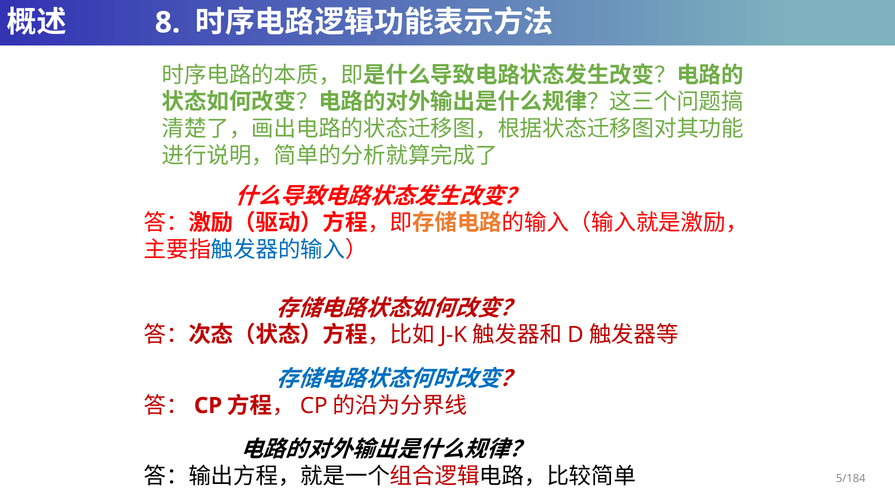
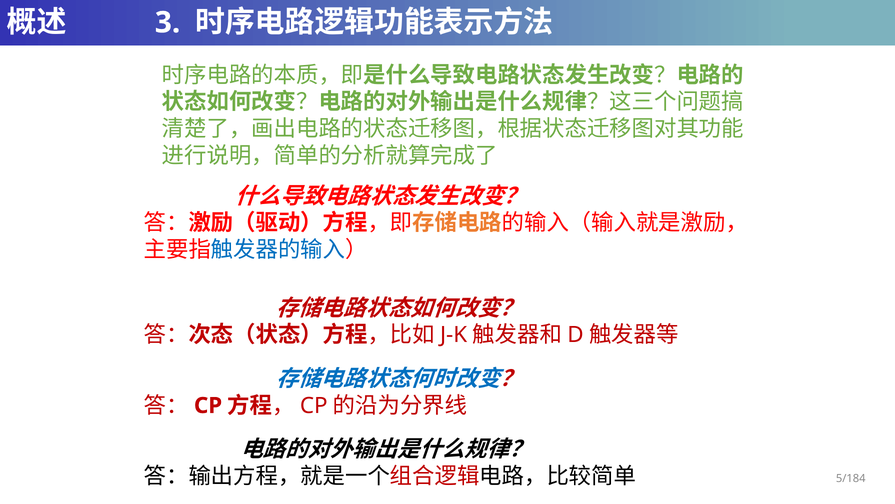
8: 8 -> 3 (168, 23)
